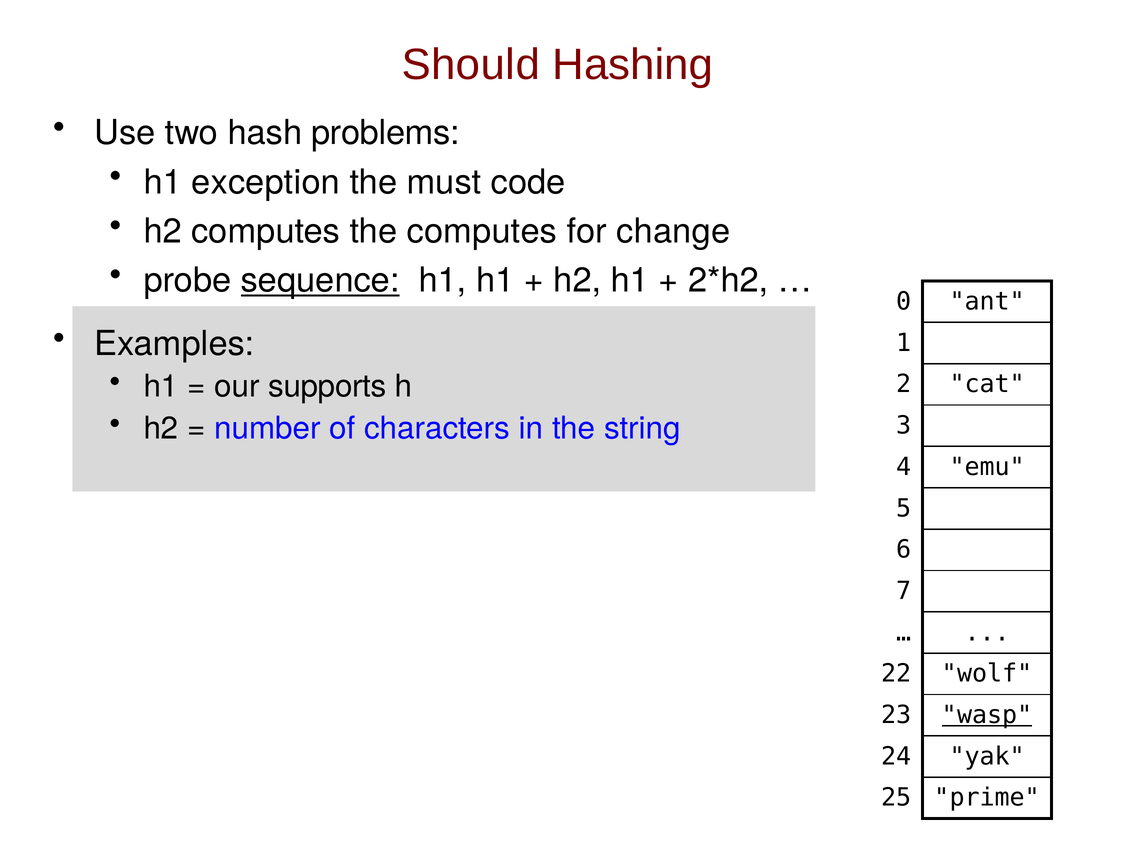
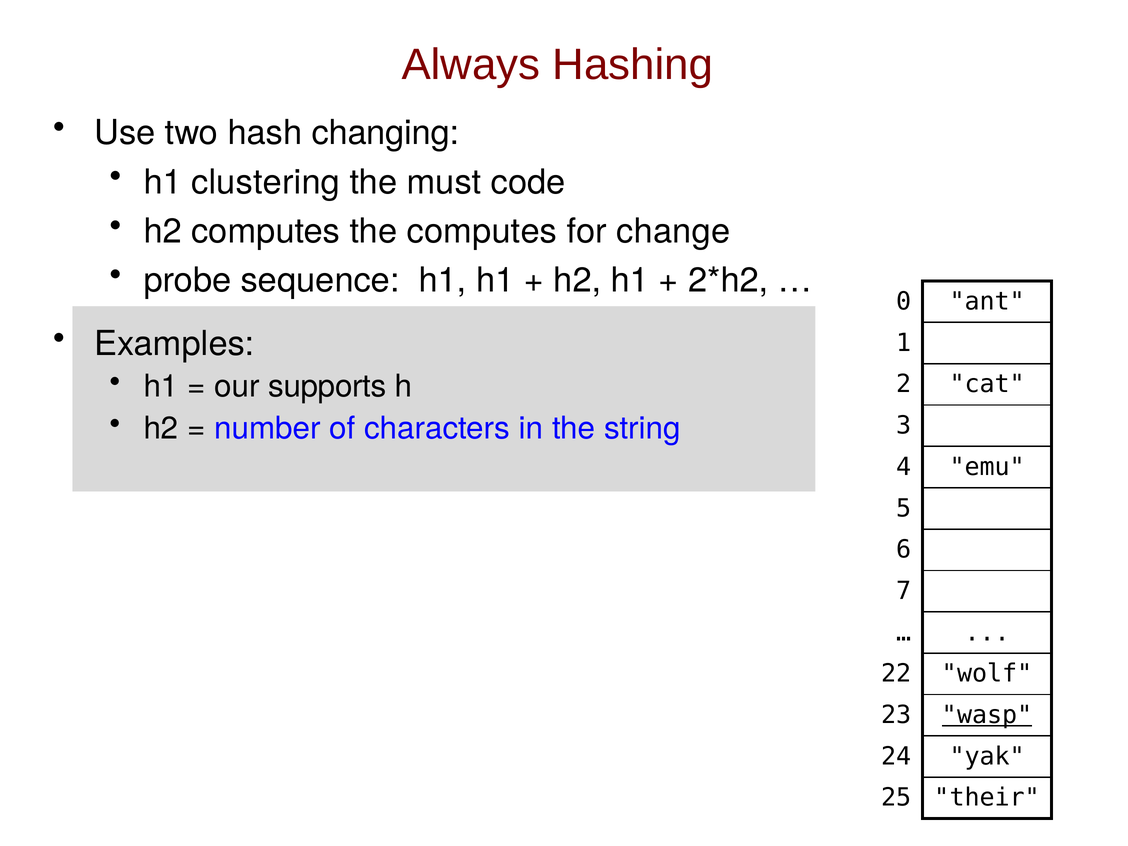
Should: Should -> Always (471, 65)
problems: problems -> changing (385, 133)
exception: exception -> clustering (266, 182)
sequence underline: present -> none (320, 281)
prime: prime -> their (987, 798)
